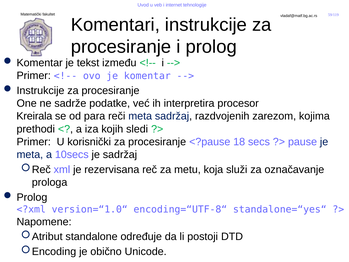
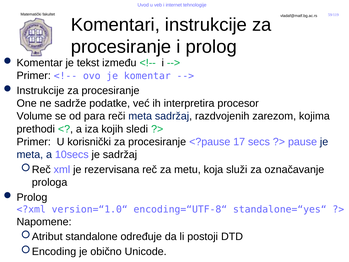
Kreirala: Kreirala -> Volume (34, 116)
18: 18 -> 17 (239, 142)
